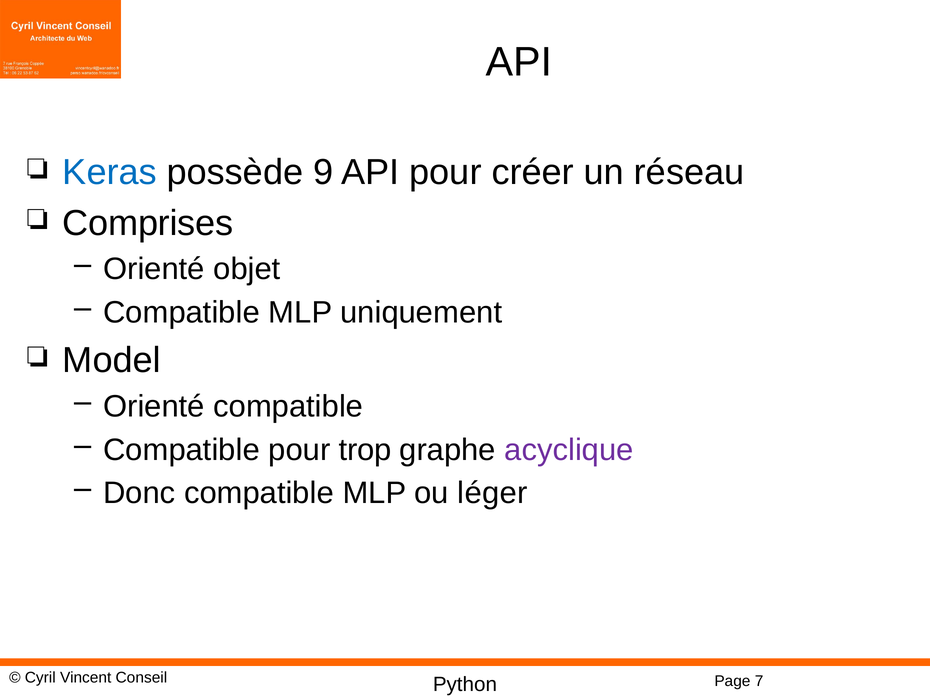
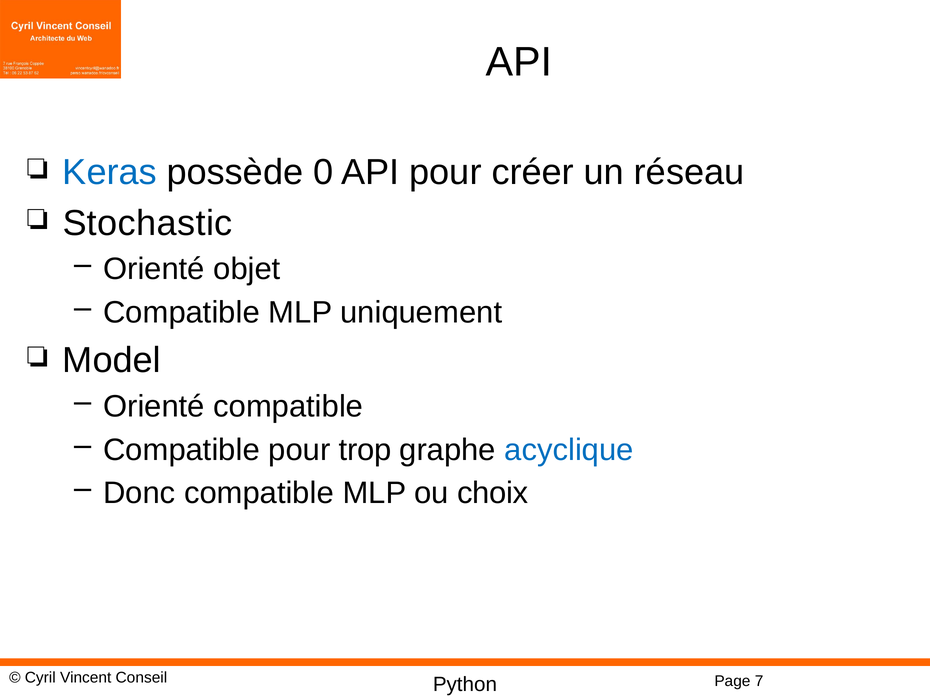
9: 9 -> 0 (323, 173)
Comprises: Comprises -> Stochastic (148, 223)
acyclique colour: purple -> blue (569, 450)
léger: léger -> choix (493, 494)
